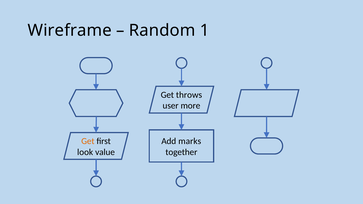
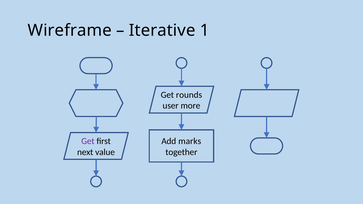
Random: Random -> Iterative (162, 30)
throws: throws -> rounds (189, 95)
Get colour: orange -> purple (88, 141)
look: look -> next (85, 152)
